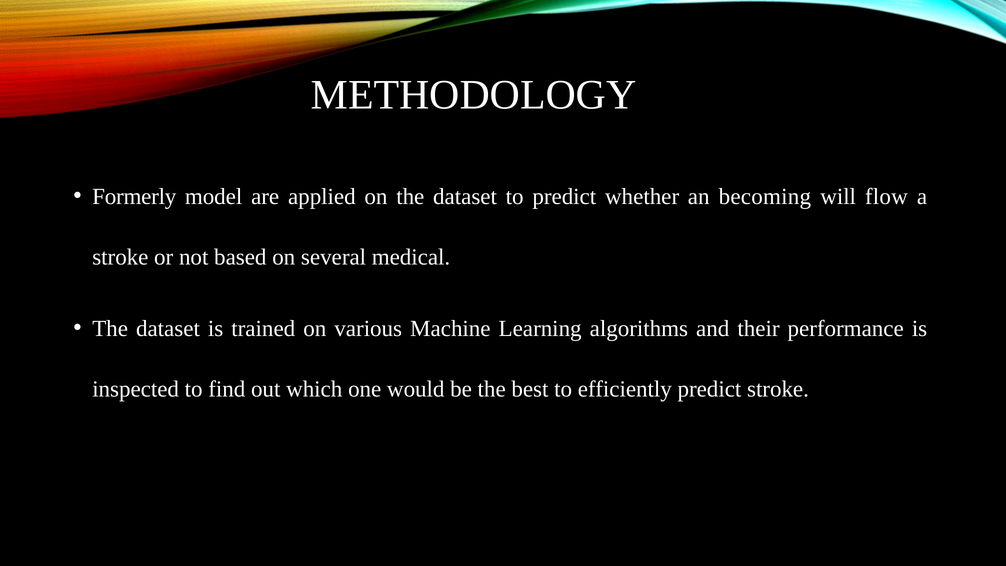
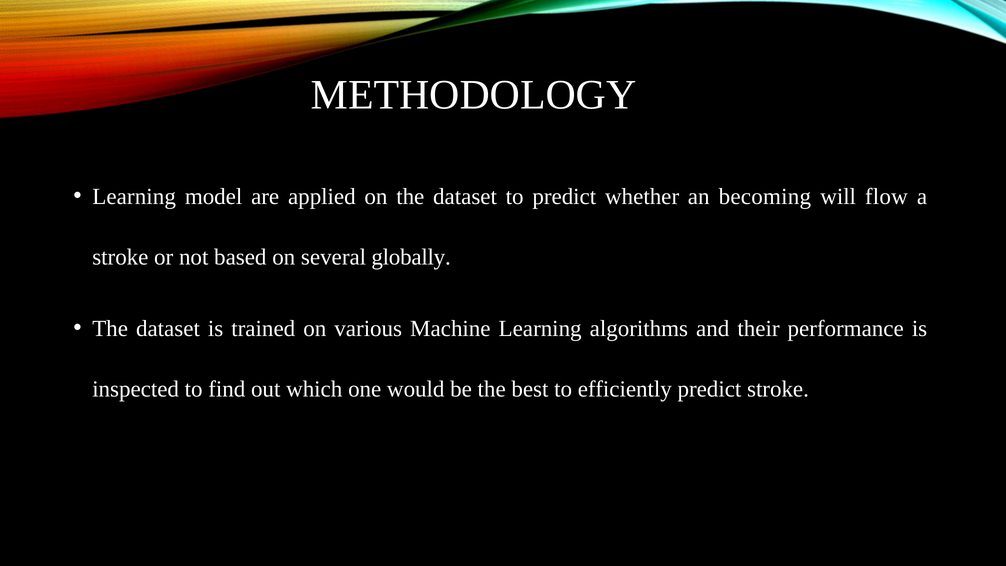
Formerly: Formerly -> Learning (134, 196)
medical: medical -> globally (411, 257)
